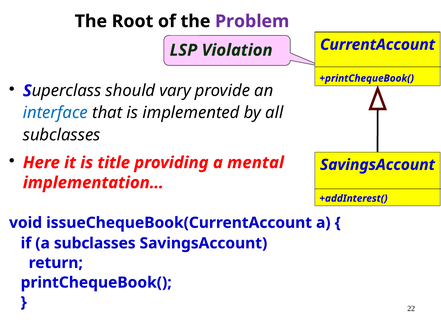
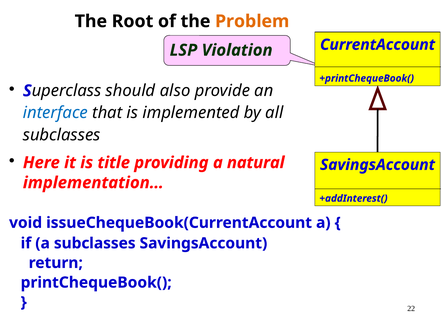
Problem colour: purple -> orange (252, 21)
vary: vary -> also (175, 91)
mental: mental -> natural (256, 163)
